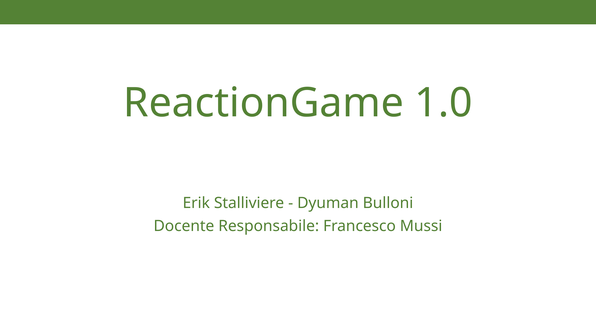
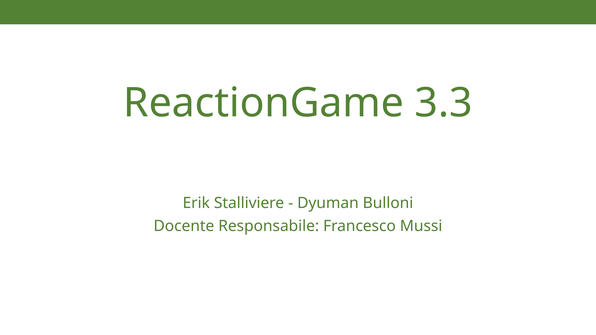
1.0: 1.0 -> 3.3 (444, 103)
